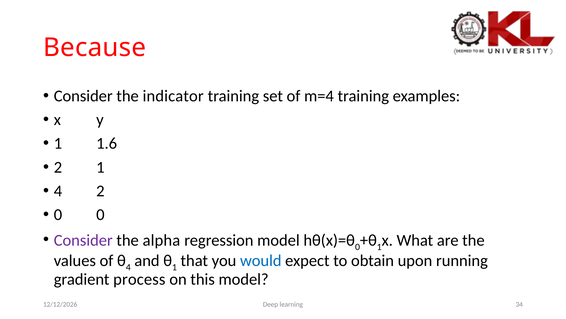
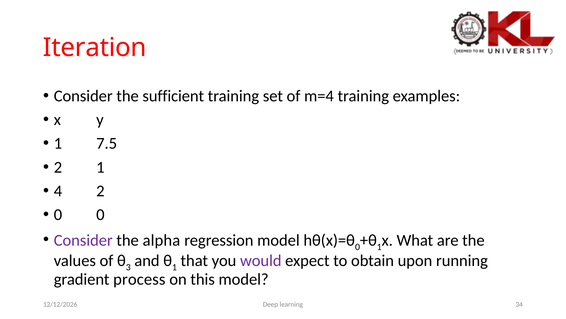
Because: Because -> Iteration (95, 48)
indicator: indicator -> sufficient (173, 96)
1.6: 1.6 -> 7.5 (107, 143)
4: 4 -> 3 (128, 267)
would colour: blue -> purple (261, 260)
